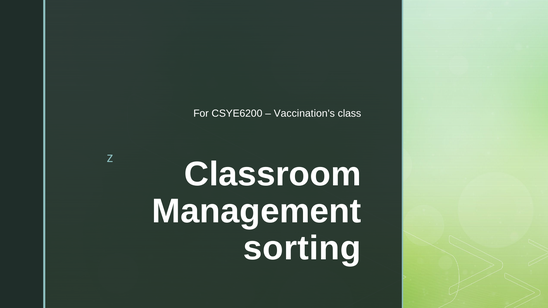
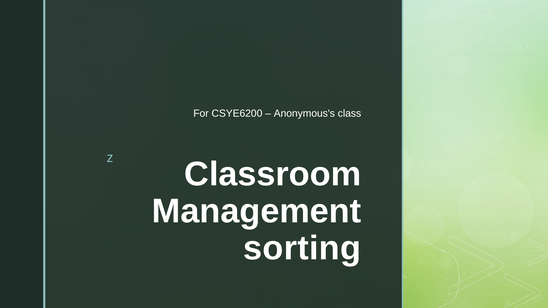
Vaccination's: Vaccination's -> Anonymous's (304, 113)
